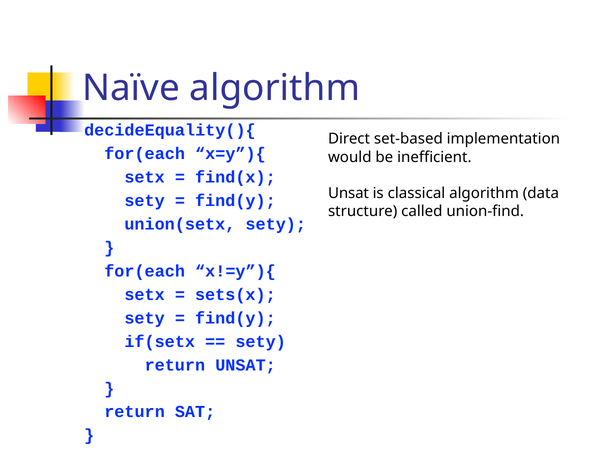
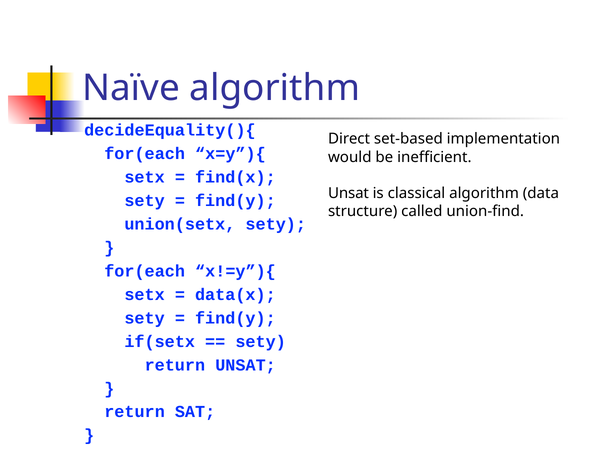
sets(x: sets(x -> data(x (235, 294)
